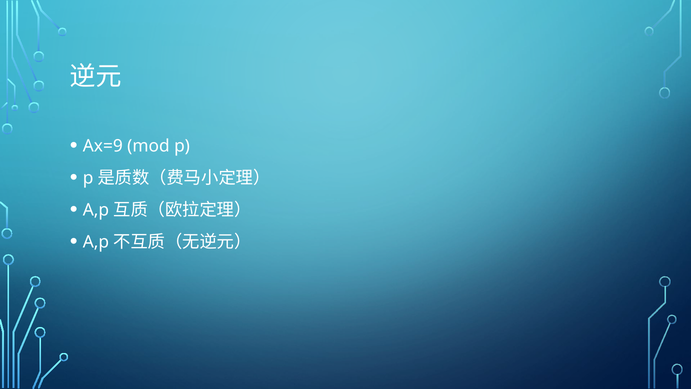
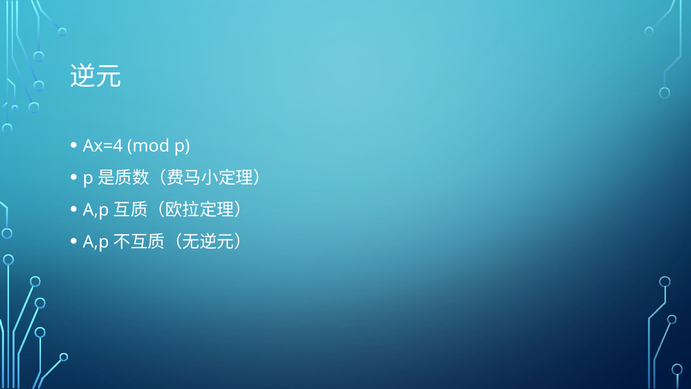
Ax=9: Ax=9 -> Ax=4 (103, 146)
